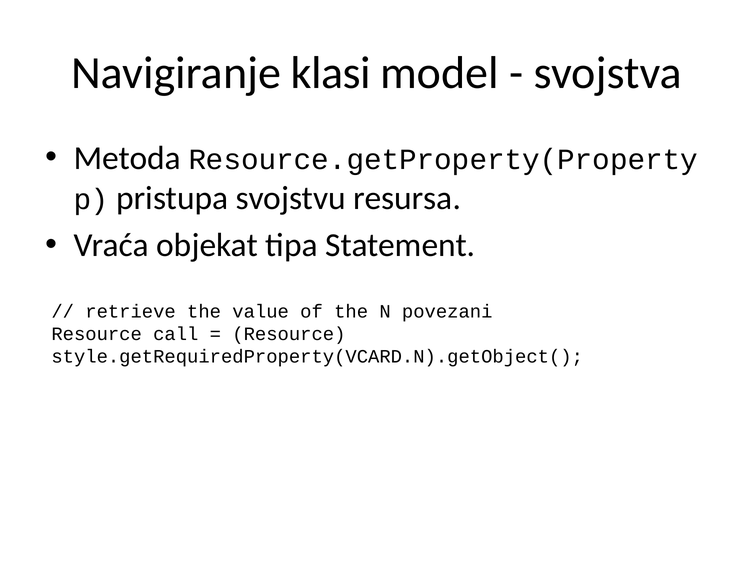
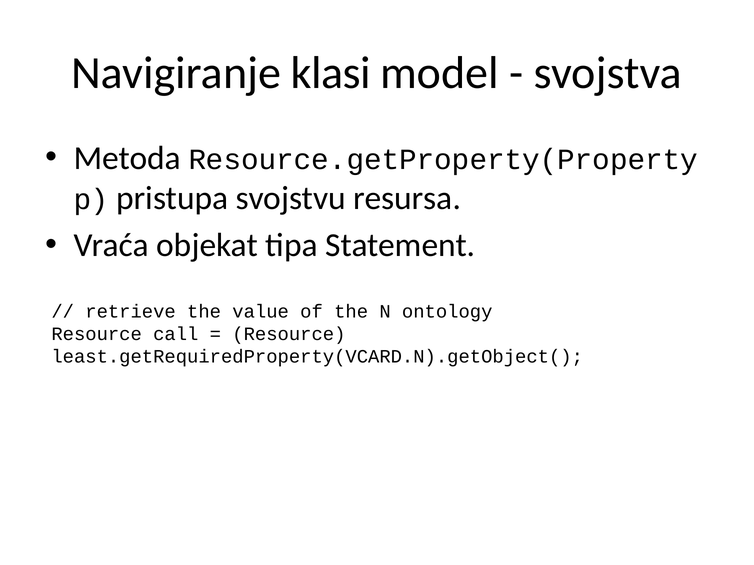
povezani: povezani -> ontology (447, 312)
style.getRequiredProperty(VCARD.N).getObject(: style.getRequiredProperty(VCARD.N).getObject( -> least.getRequiredProperty(VCARD.N).getObject( (317, 357)
